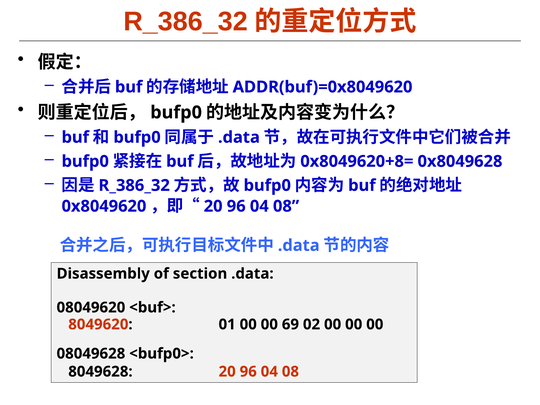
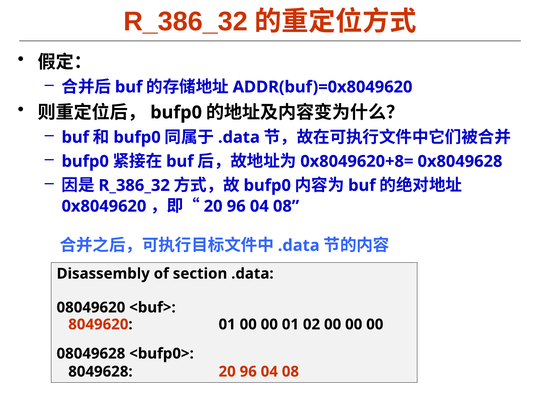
00 69: 69 -> 01 (290, 324)
